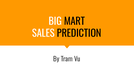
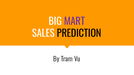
MART colour: black -> purple (74, 22)
